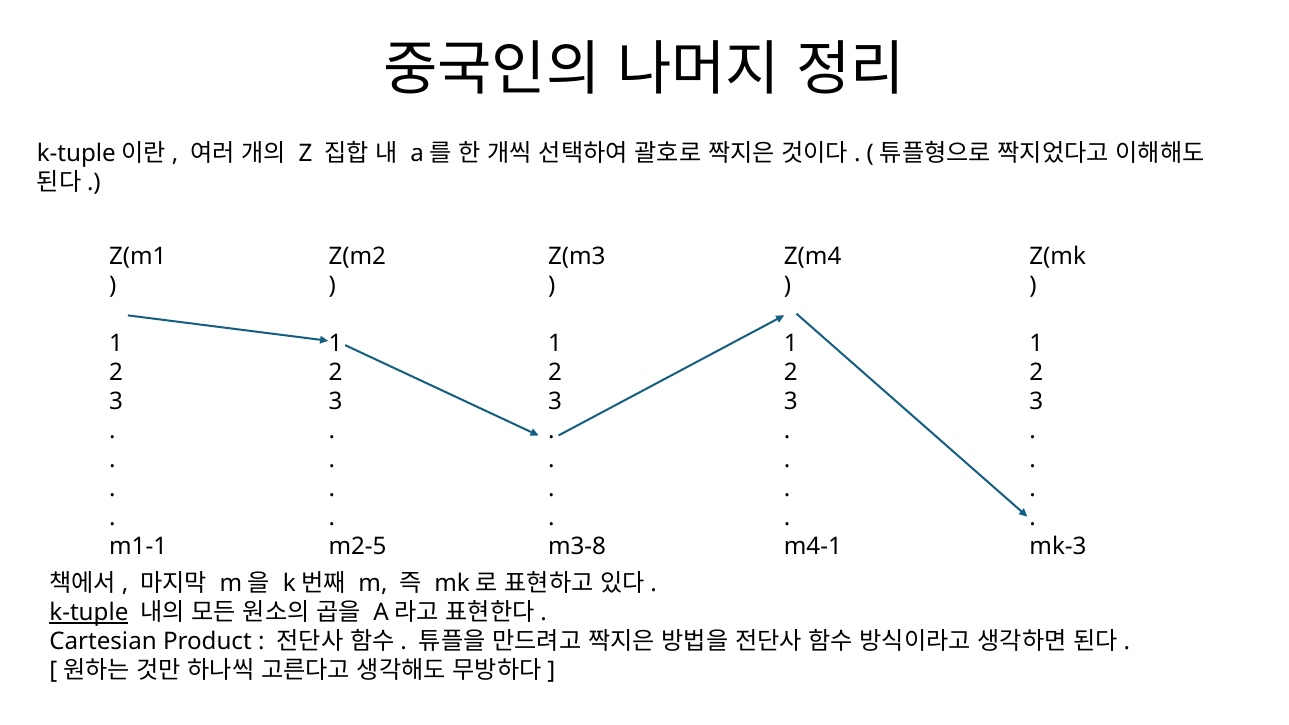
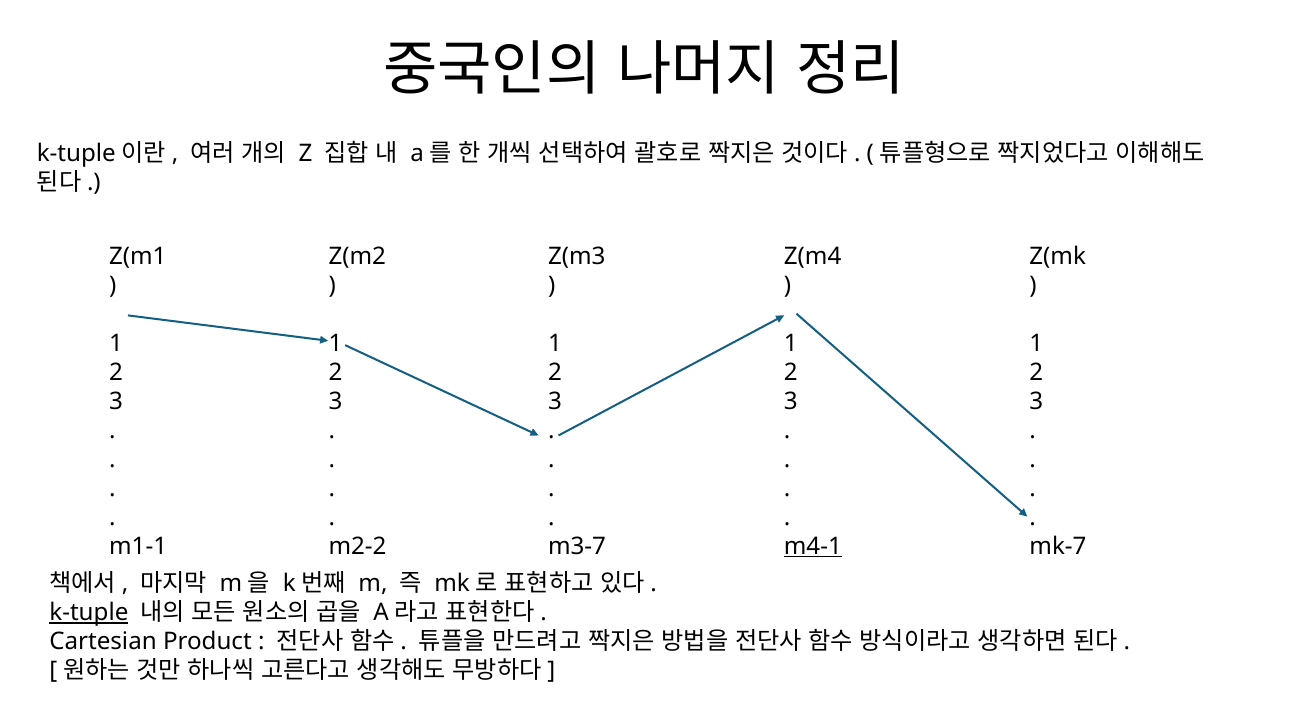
m2-5: m2-5 -> m2-2 (358, 546)
m3-8: m3-8 -> m3-7 (577, 546)
m4-1 underline: none -> present (813, 546)
mk-3: mk-3 -> mk-7 (1058, 546)
